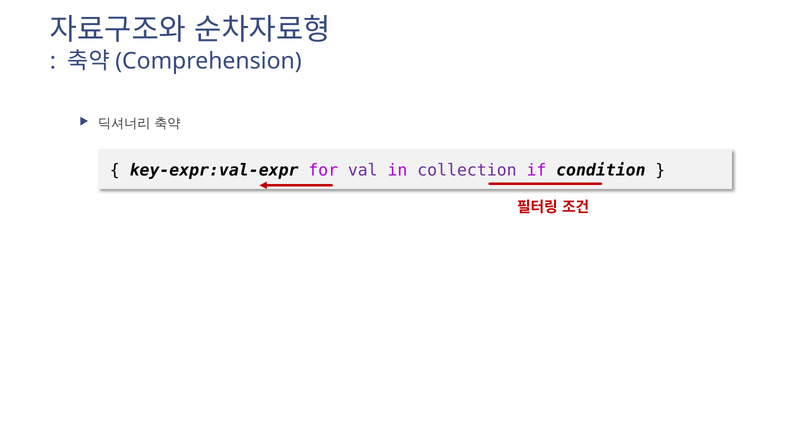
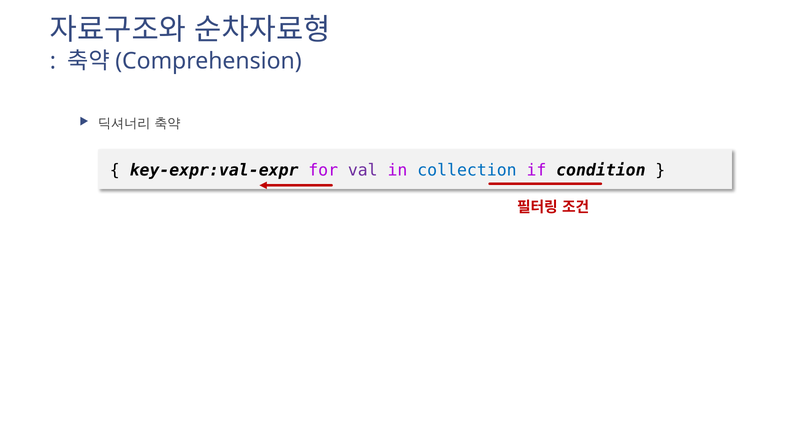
collection colour: purple -> blue (467, 170)
